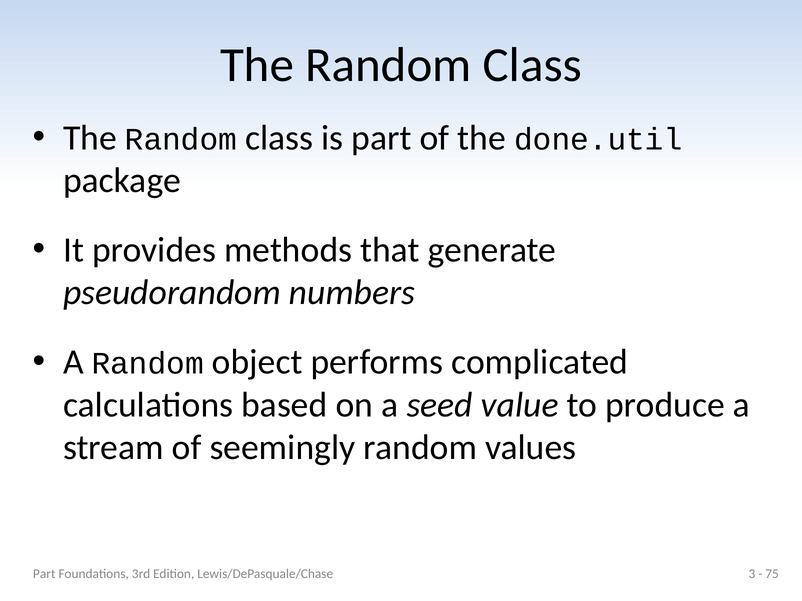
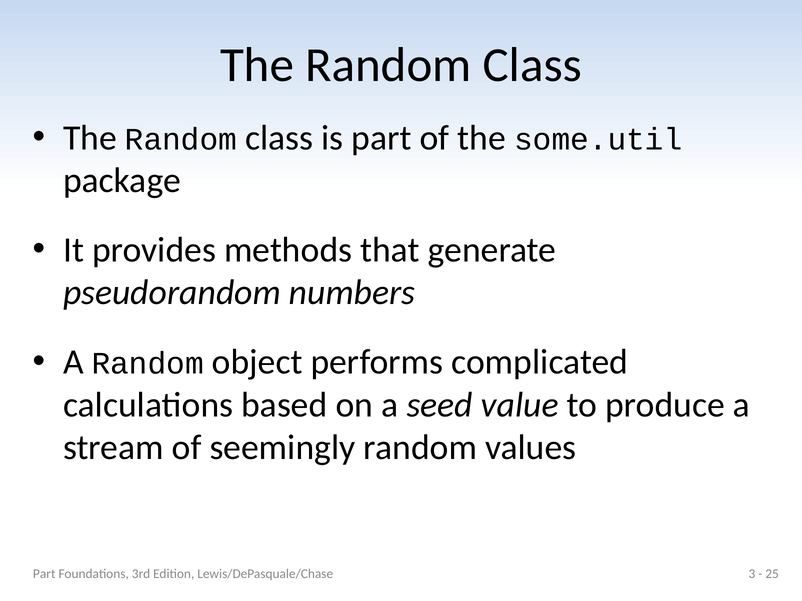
done.util: done.util -> some.util (598, 139)
75: 75 -> 25 (772, 574)
